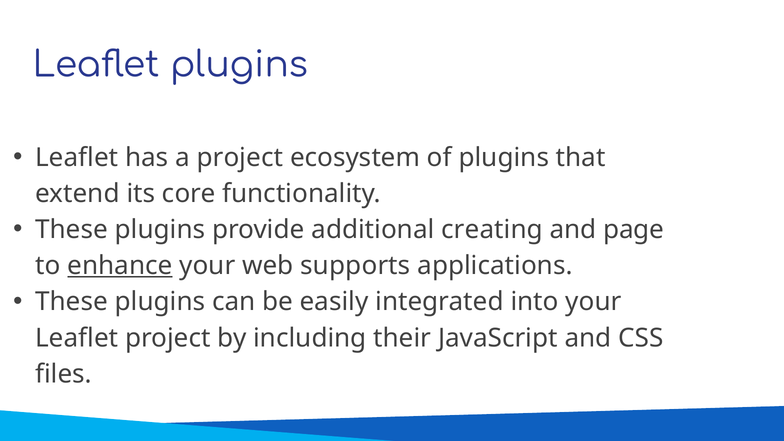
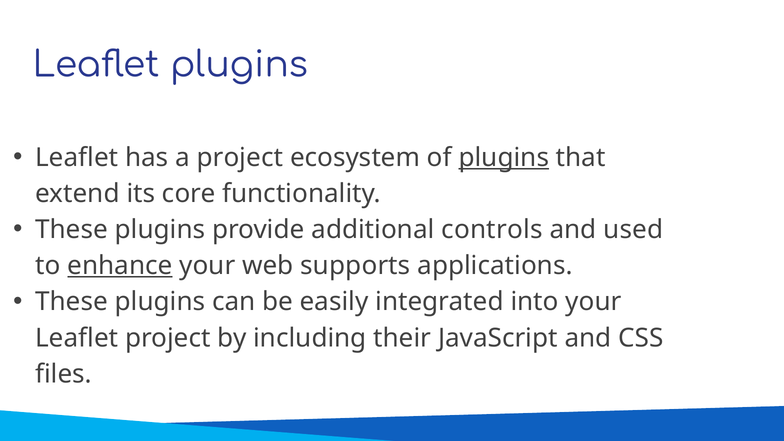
plugins underline: none -> present (504, 157)
creating: creating -> controls (492, 230)
page: page -> used (633, 230)
